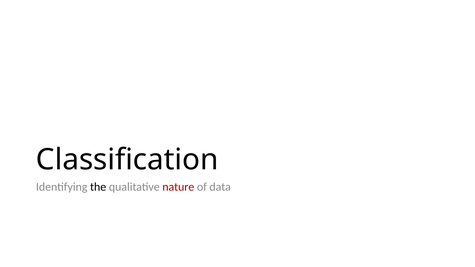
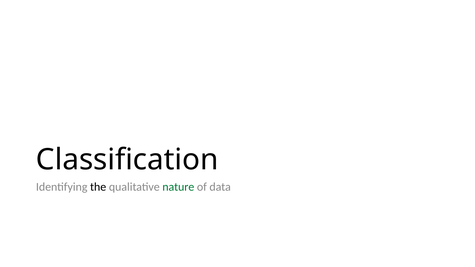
nature colour: red -> green (178, 187)
